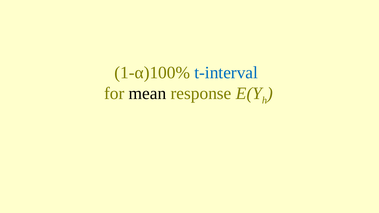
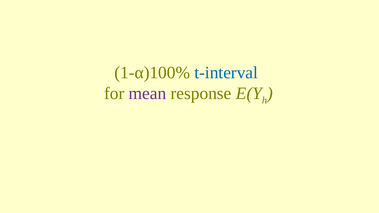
mean colour: black -> purple (147, 94)
